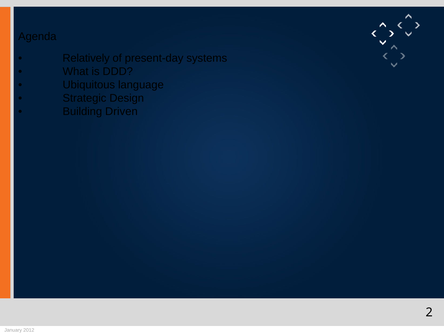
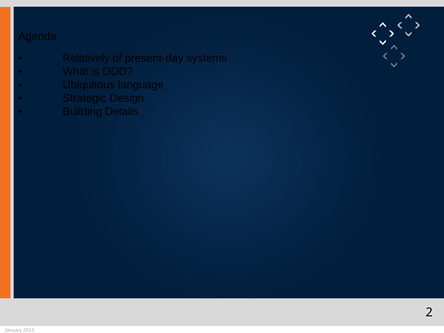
Driven: Driven -> Details (122, 111)
